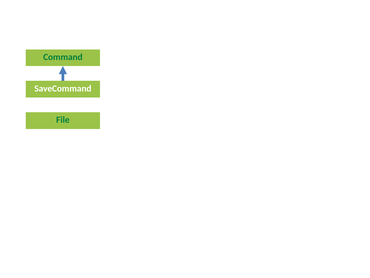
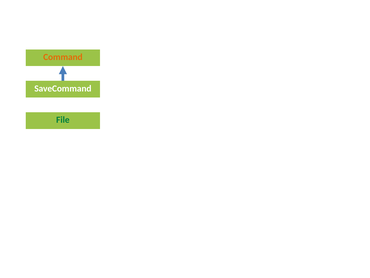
Command colour: green -> orange (63, 57)
